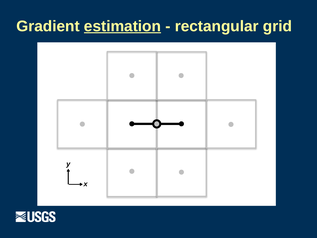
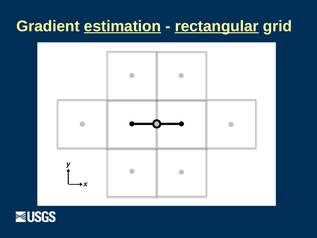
rectangular underline: none -> present (217, 26)
